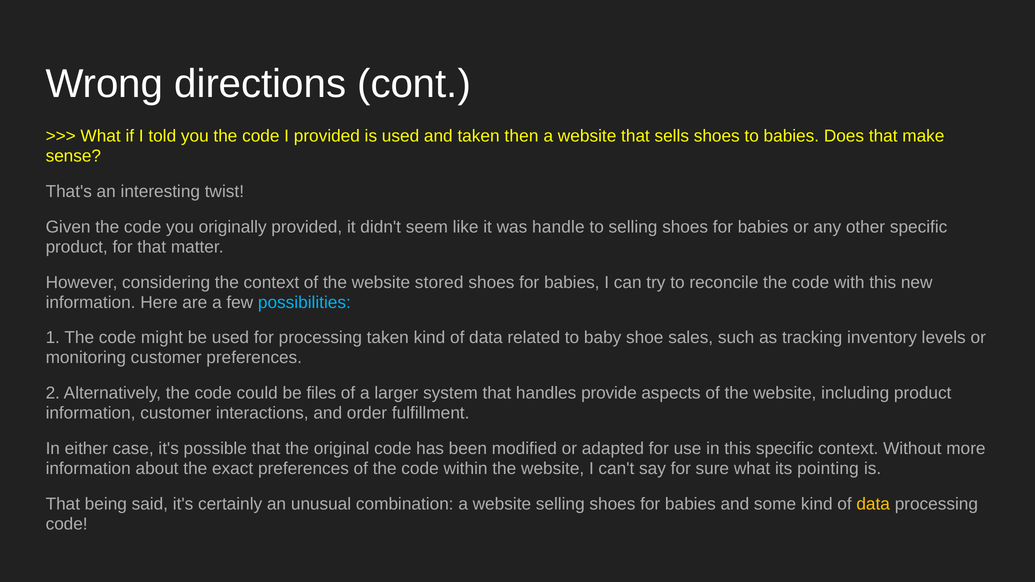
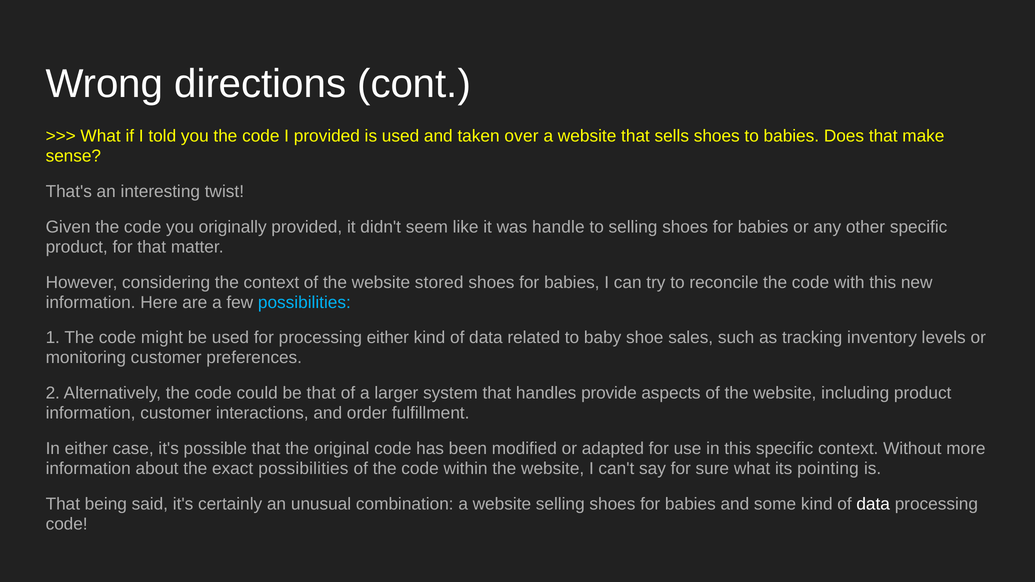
then: then -> over (522, 136)
processing taken: taken -> either (388, 338)
be files: files -> that (321, 393)
exact preferences: preferences -> possibilities (303, 469)
data colour: yellow -> white (873, 504)
